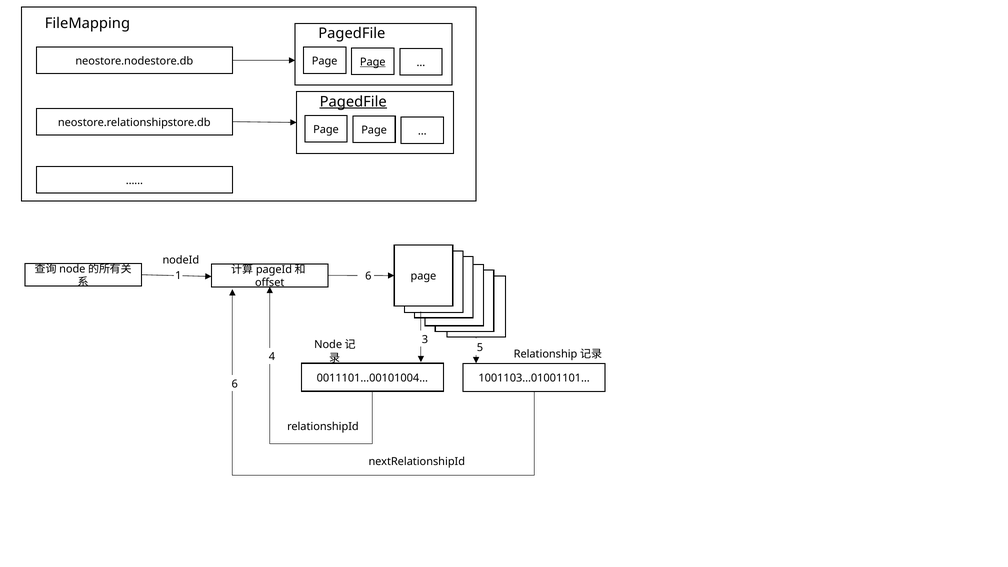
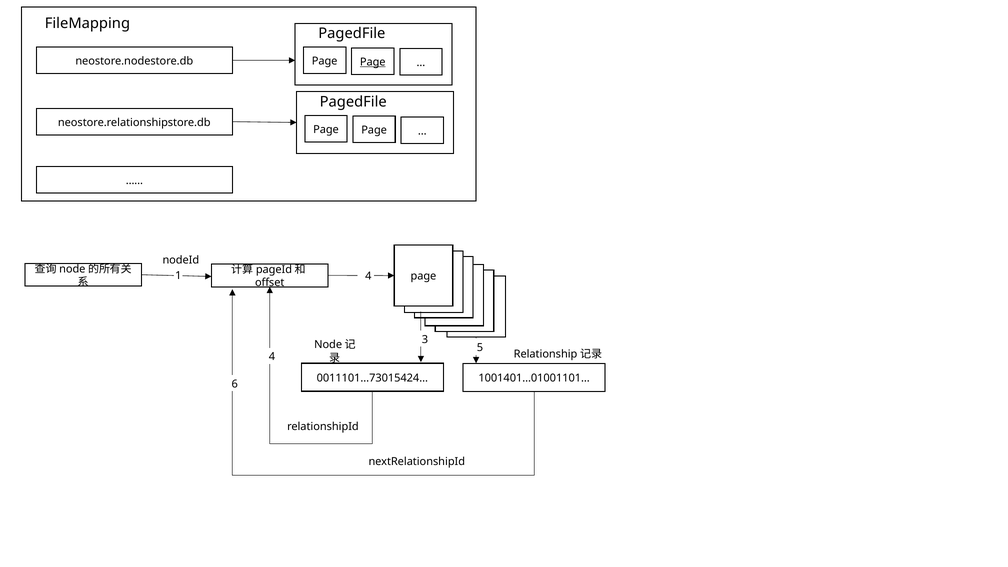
PagedFile underline: present -> none (353, 102)
1 6: 6 -> 4 (368, 276)
0011101…00101004…: 0011101…00101004… -> 0011101…73015424… (372, 378)
1001103…01001101…: 1001103…01001101… -> 1001401…01001101… (534, 378)
